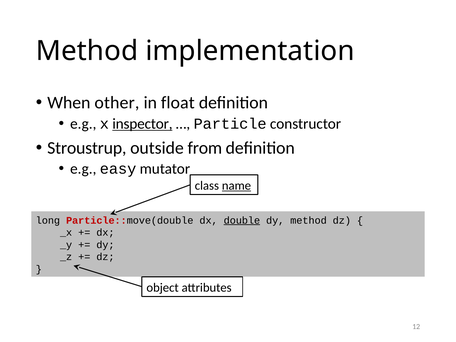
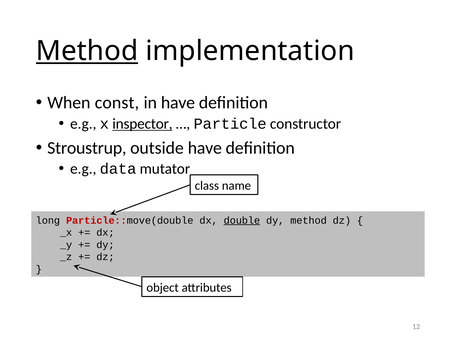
Method underline: none -> present (87, 51)
other: other -> const (117, 103)
in float: float -> have (178, 103)
outside from: from -> have (205, 148)
easy: easy -> data (118, 169)
name underline: present -> none (236, 186)
